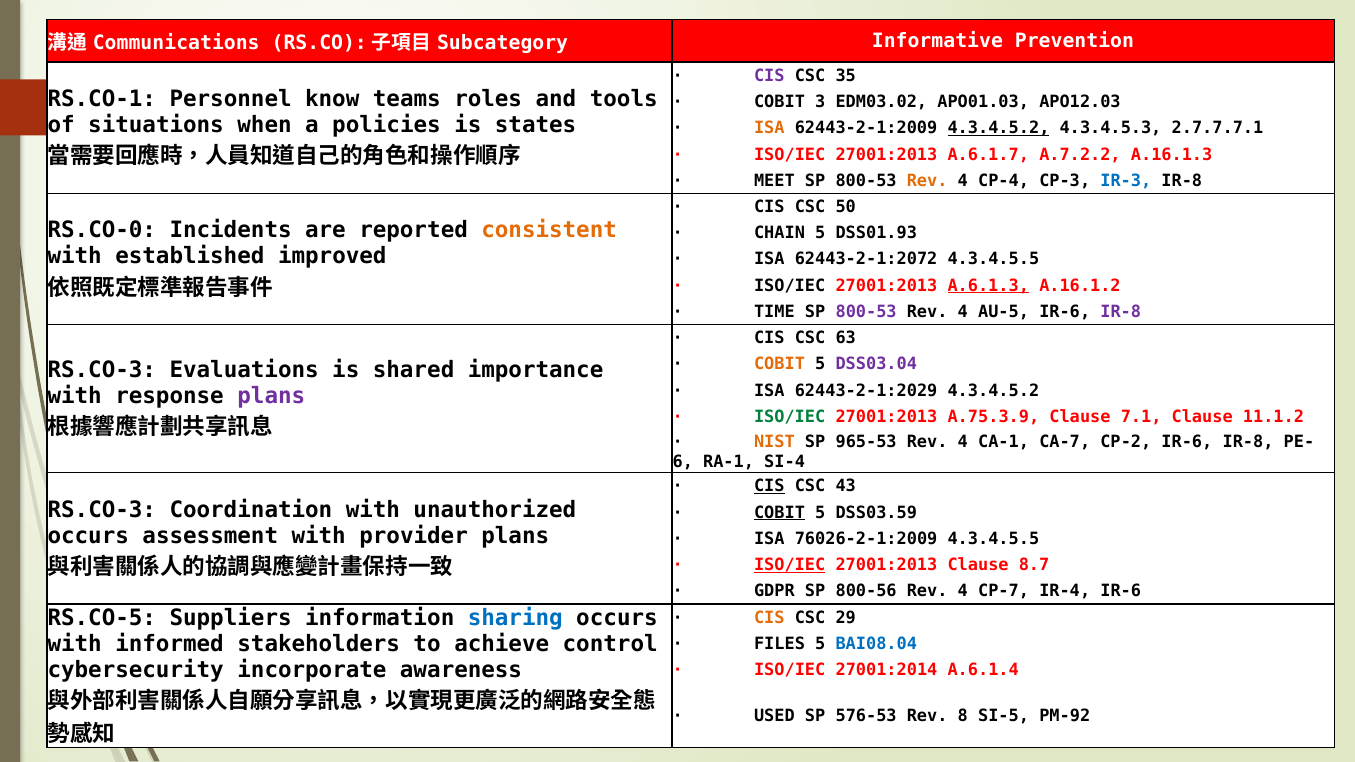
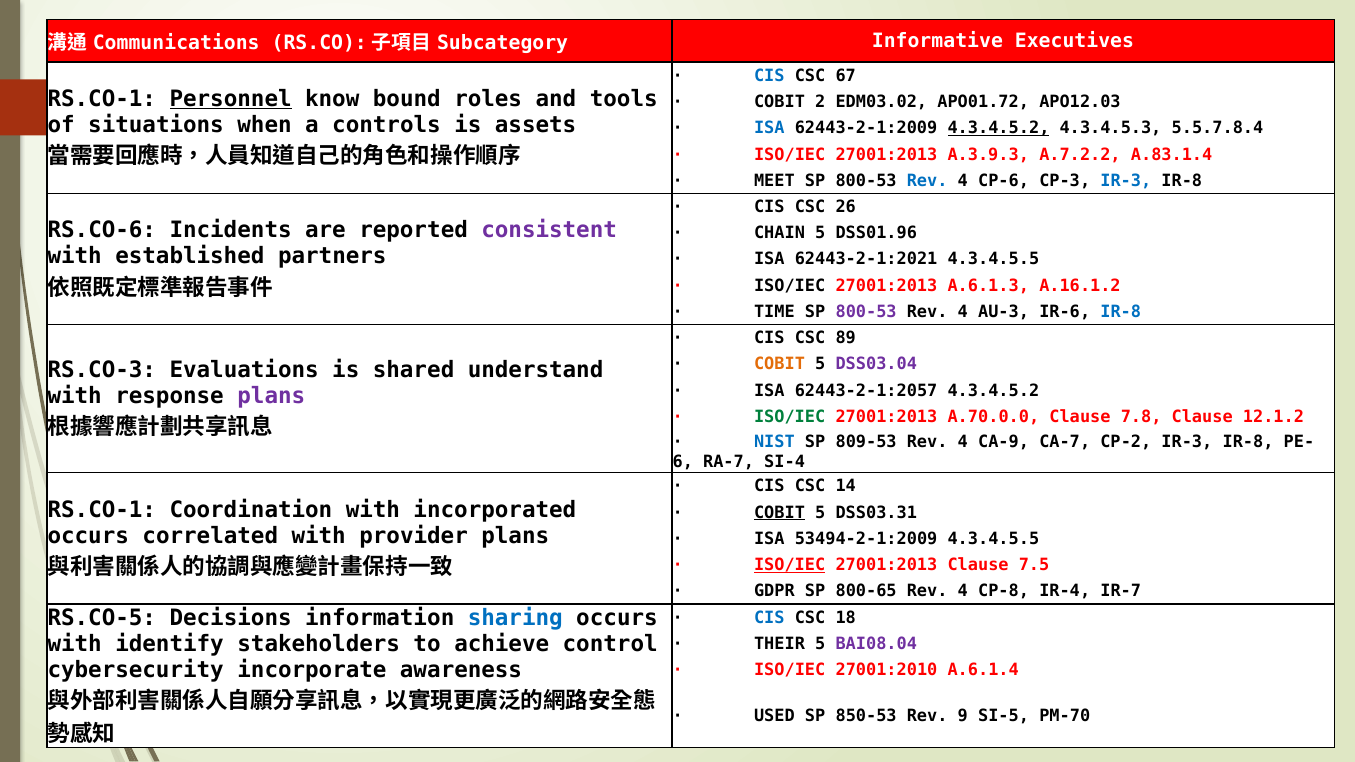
Prevention: Prevention -> Executives (1074, 41)
CIS colour: purple -> blue (769, 76)
35: 35 -> 67 (846, 76)
Personnel underline: none -> present (231, 99)
teams: teams -> bound (407, 99)
3: 3 -> 2 (820, 102)
APO01.03: APO01.03 -> APO01.72 (983, 102)
policies: policies -> controls (387, 125)
states: states -> assets (536, 125)
ISA colour: orange -> blue (769, 128)
2.7.7.7.1: 2.7.7.7.1 -> 5.5.7.8.4 (1217, 128)
A.6.1.7: A.6.1.7 -> A.3.9.3 (988, 154)
A.16.1.3: A.16.1.3 -> A.83.1.4 (1172, 154)
Rev colour: orange -> blue (927, 181)
CP-4: CP-4 -> CP-6 (1004, 181)
50: 50 -> 26 (846, 207)
RS.CO-0: RS.CO-0 -> RS.CO-6 (102, 230)
consistent colour: orange -> purple (549, 230)
DSS01.93: DSS01.93 -> DSS01.96 (876, 233)
improved: improved -> partners (332, 256)
62443-2-1:2072: 62443-2-1:2072 -> 62443-2-1:2021 (866, 259)
A.6.1.3 underline: present -> none (988, 286)
AU-5: AU-5 -> AU-3 (1004, 312)
IR-8 colour: purple -> blue (1121, 312)
63: 63 -> 89 (846, 338)
importance: importance -> understand (536, 370)
62443-2-1:2029: 62443-2-1:2029 -> 62443-2-1:2057 (866, 391)
A.75.3.9: A.75.3.9 -> A.70.0.0 (993, 417)
7.1: 7.1 -> 7.8 (1141, 417)
11.1.2: 11.1.2 -> 12.1.2 (1274, 417)
NIST colour: orange -> blue (774, 442)
965-53: 965-53 -> 809-53 (866, 442)
CA-1: CA-1 -> CA-9 (1004, 442)
CP-2 IR-6: IR-6 -> IR-3 (1187, 442)
RA-1: RA-1 -> RA-7 (729, 462)
CIS underline: present -> none (769, 487)
43: 43 -> 14 (846, 487)
RS.CO-3: RS.CO-3 -> RS.CO-1 (102, 510)
unauthorized: unauthorized -> incorporated (495, 510)
DSS03.59: DSS03.59 -> DSS03.31 (876, 513)
assessment: assessment -> correlated (210, 536)
76026-2-1:2009: 76026-2-1:2009 -> 53494-2-1:2009 (866, 539)
8.7: 8.7 -> 7.5 (1034, 565)
800-56: 800-56 -> 800-65 (866, 592)
CP-7: CP-7 -> CP-8 (1004, 592)
IR-4 IR-6: IR-6 -> IR-7 (1121, 592)
Suppliers: Suppliers -> Decisions (231, 618)
CIS colour: orange -> blue (769, 618)
29: 29 -> 18 (846, 618)
informed: informed -> identify (170, 644)
FILES: FILES -> THEIR (779, 644)
BAI08.04 colour: blue -> purple (876, 644)
27001:2014: 27001:2014 -> 27001:2010 (887, 670)
576-53: 576-53 -> 850-53 (866, 716)
8: 8 -> 9 (963, 716)
PM-92: PM-92 -> PM-70 (1065, 716)
